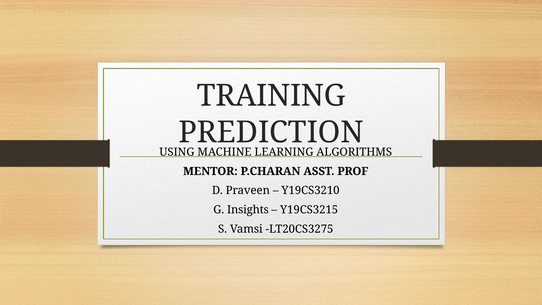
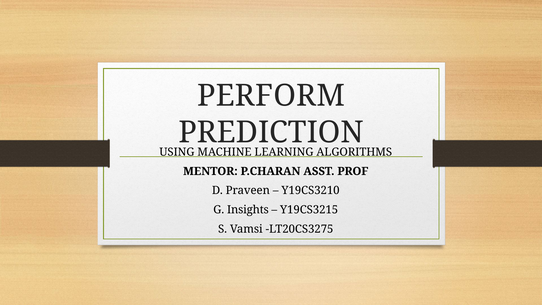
TRAINING: TRAINING -> PERFORM (271, 96)
